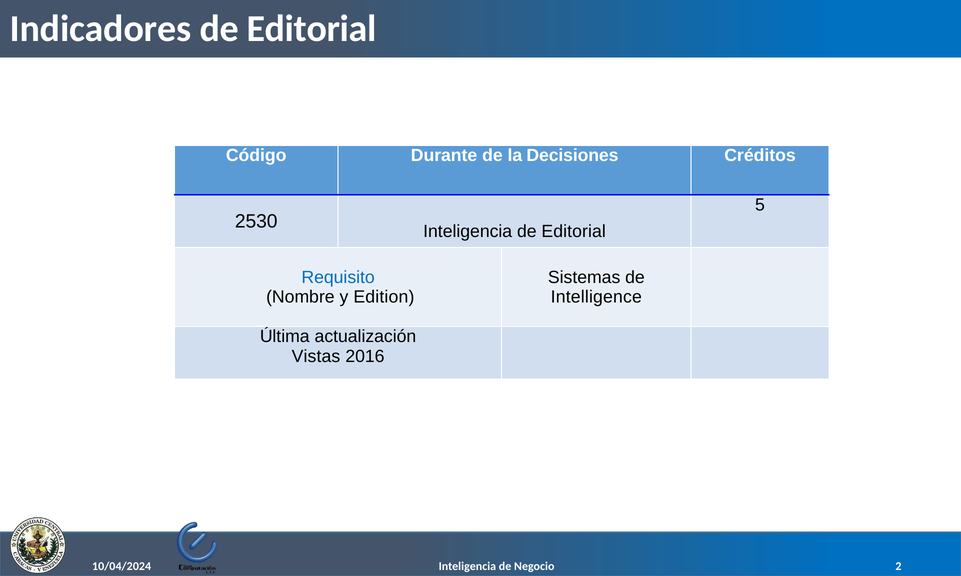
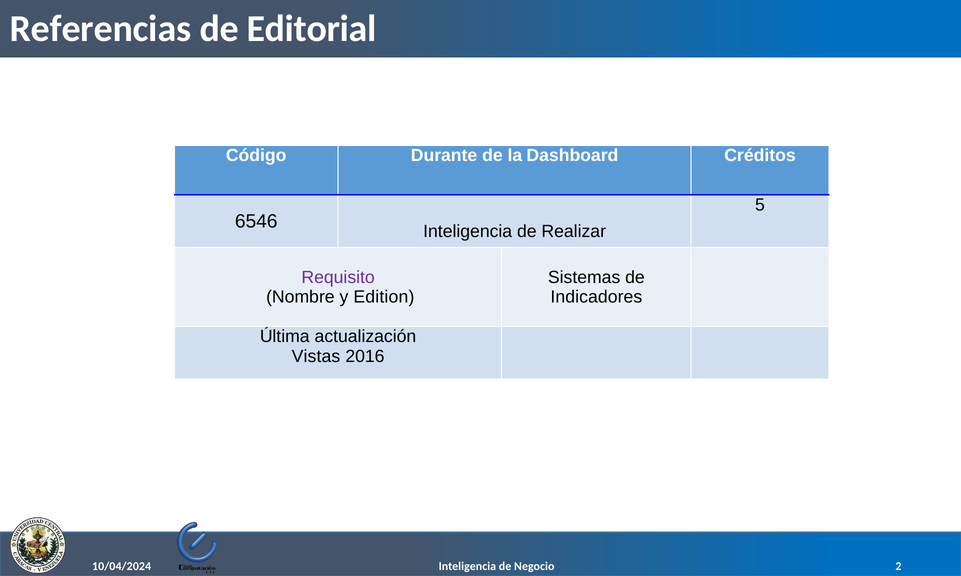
Indicadores: Indicadores -> Referencias (100, 29)
Decisiones: Decisiones -> Dashboard (572, 156)
2530: 2530 -> 6546 (256, 222)
Inteligencia de Editorial: Editorial -> Realizar (574, 232)
Requisito colour: blue -> purple (338, 278)
Intelligence: Intelligence -> Indicadores (596, 297)
